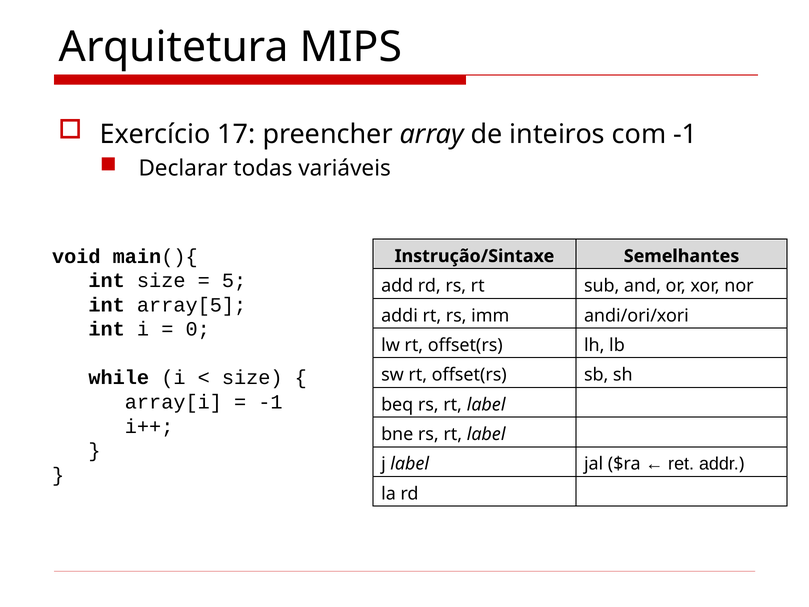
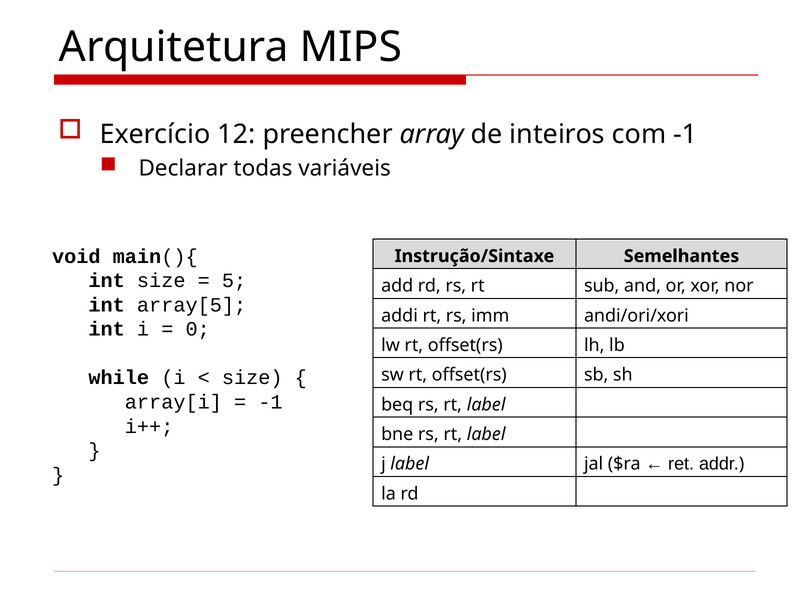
17: 17 -> 12 (236, 134)
